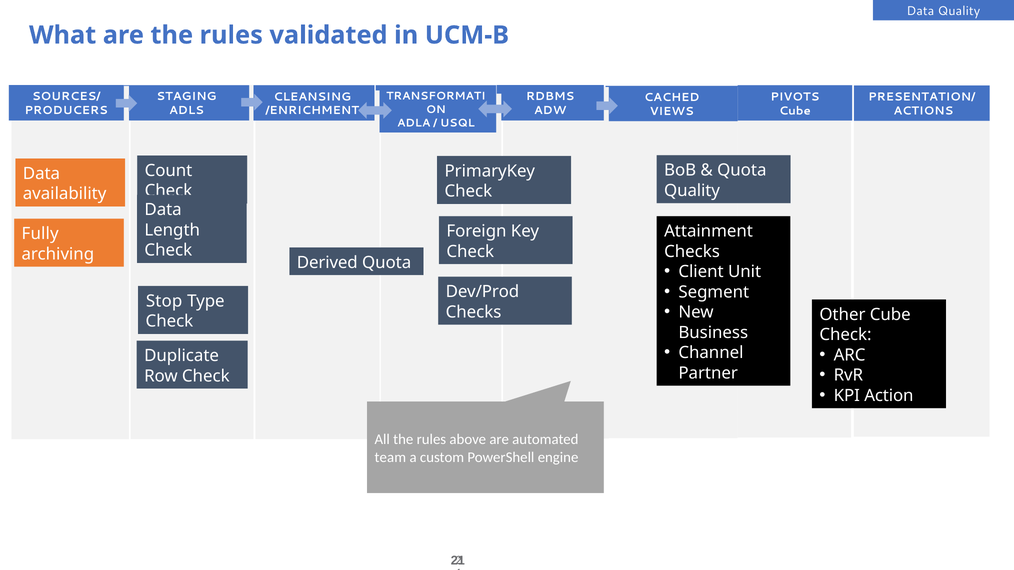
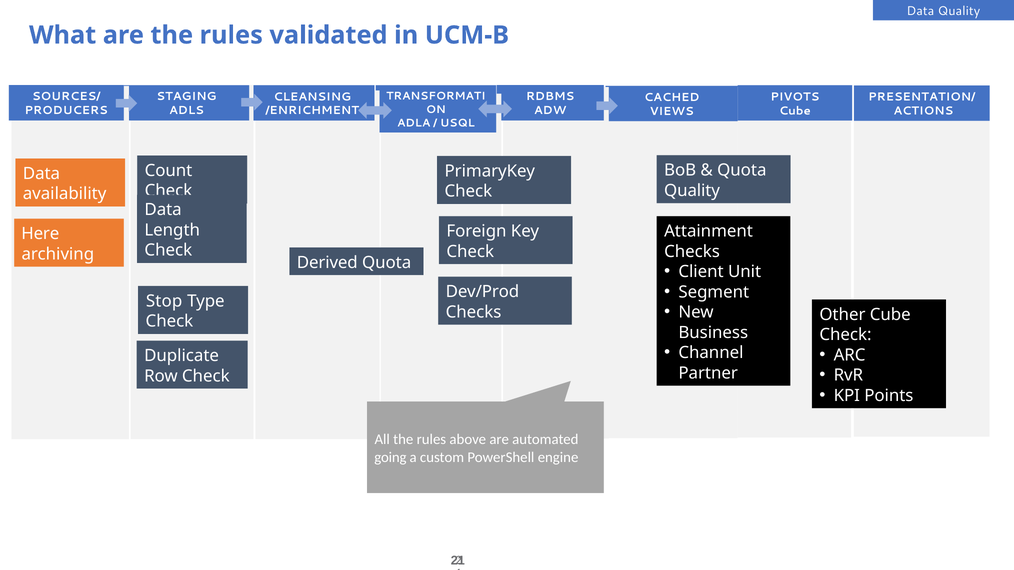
Fully: Fully -> Here (40, 234)
Action: Action -> Points (889, 396)
team: team -> going (390, 457)
